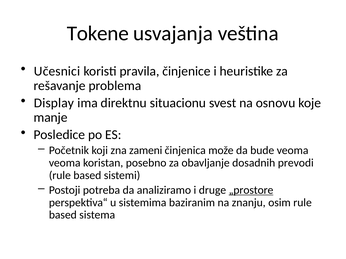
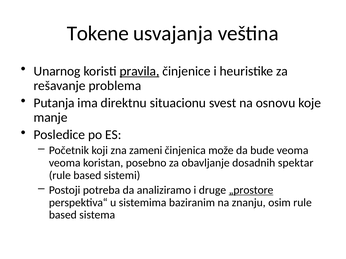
Učesnici: Učesnici -> Unarnog (57, 71)
pravila underline: none -> present (140, 71)
Display: Display -> Putanja (54, 103)
prevodi: prevodi -> spektar (296, 163)
